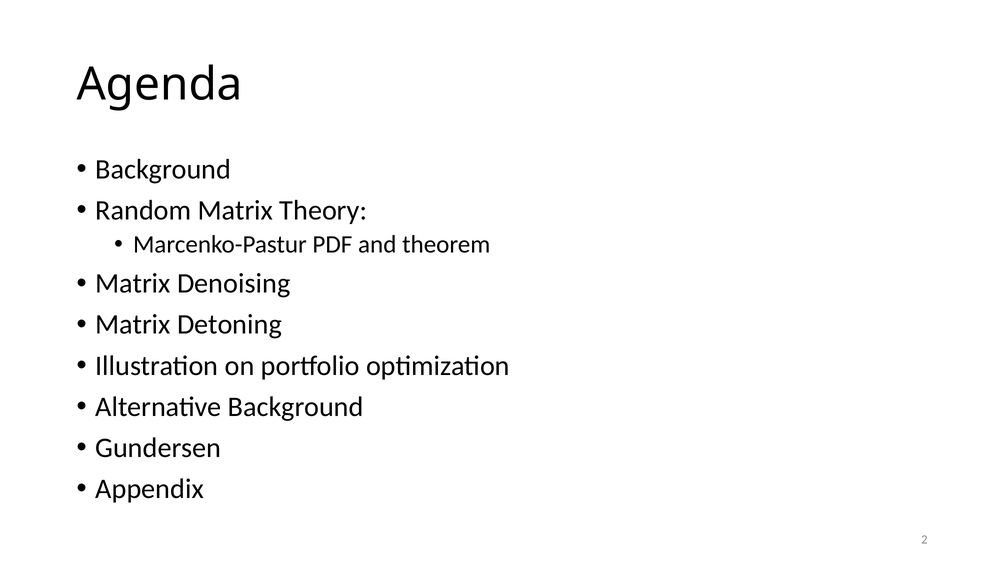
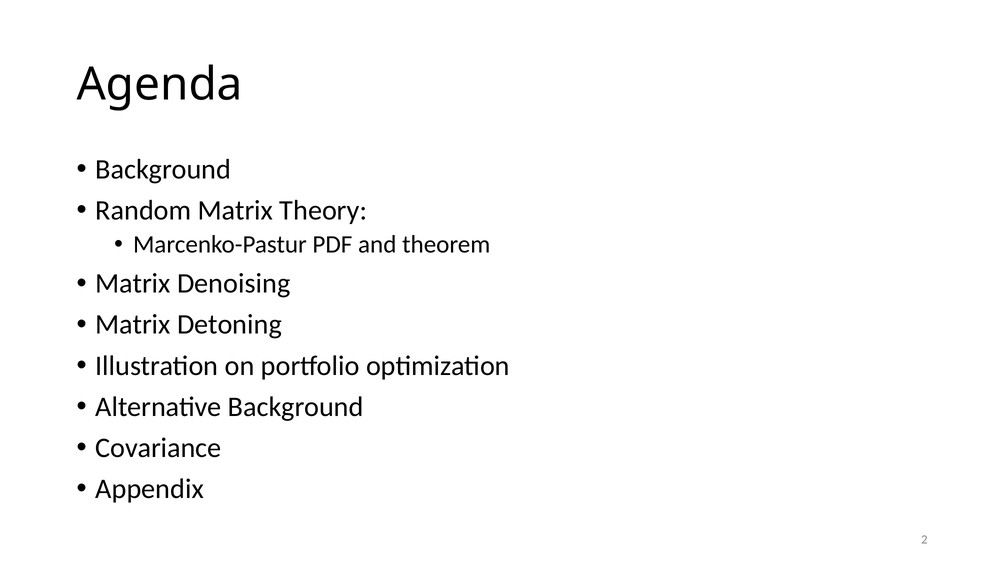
Gundersen: Gundersen -> Covariance (158, 448)
